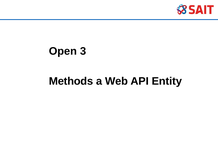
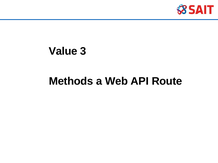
Open: Open -> Value (63, 51)
Entity: Entity -> Route (167, 81)
